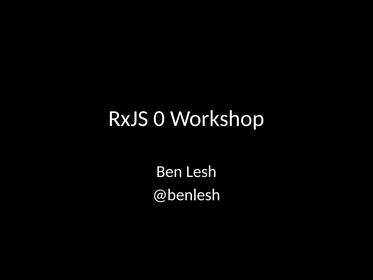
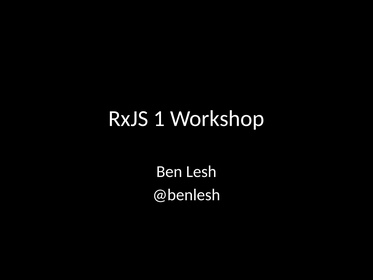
0: 0 -> 1 (159, 118)
